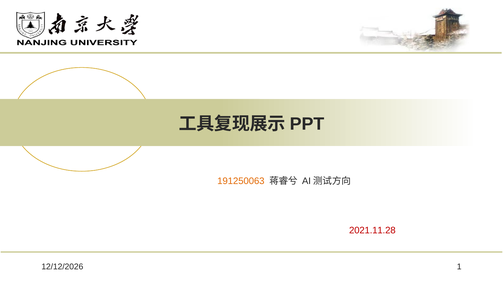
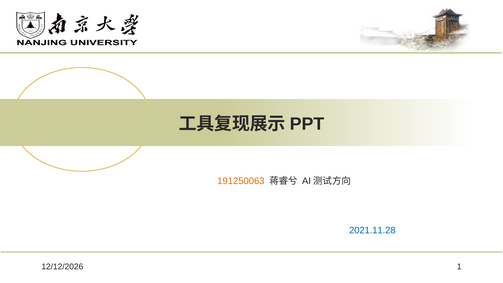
2021.11.28 colour: red -> blue (372, 230)
